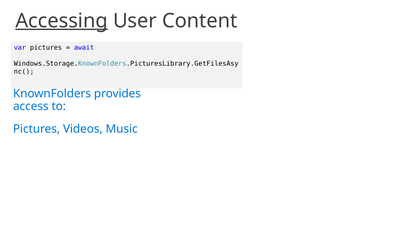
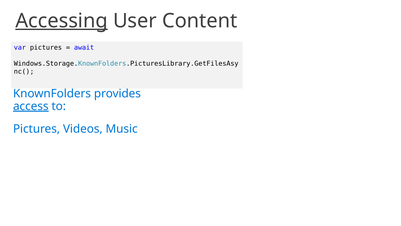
access underline: none -> present (31, 106)
